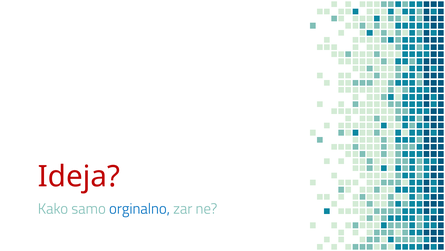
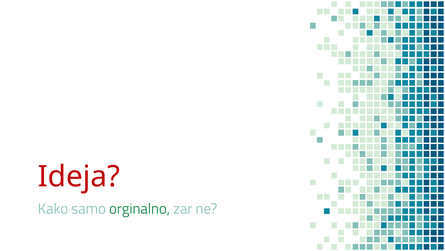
orginalno colour: blue -> green (140, 208)
